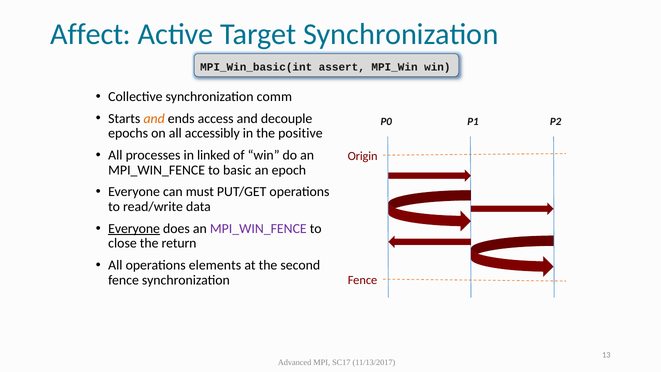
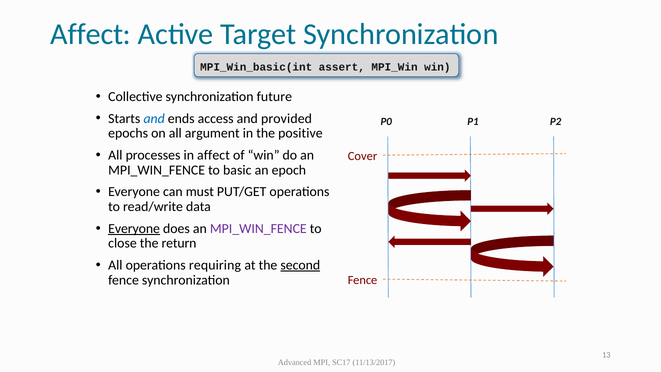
comm: comm -> future (274, 97)
and colour: orange -> blue (154, 118)
decouple: decouple -> provided (287, 118)
accessibly: accessibly -> argument (212, 133)
in linked: linked -> affect (213, 155)
Origin: Origin -> Cover (362, 156)
elements: elements -> requiring (215, 265)
second underline: none -> present (300, 265)
